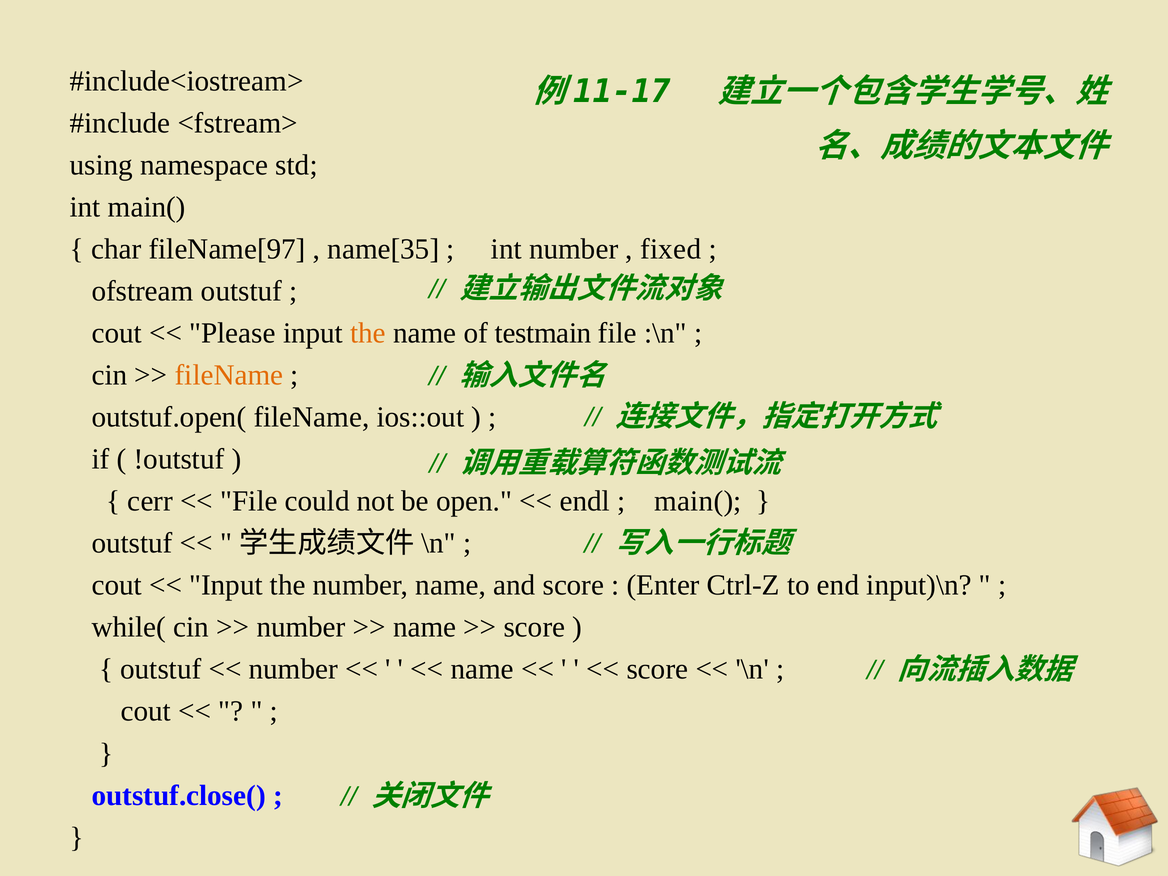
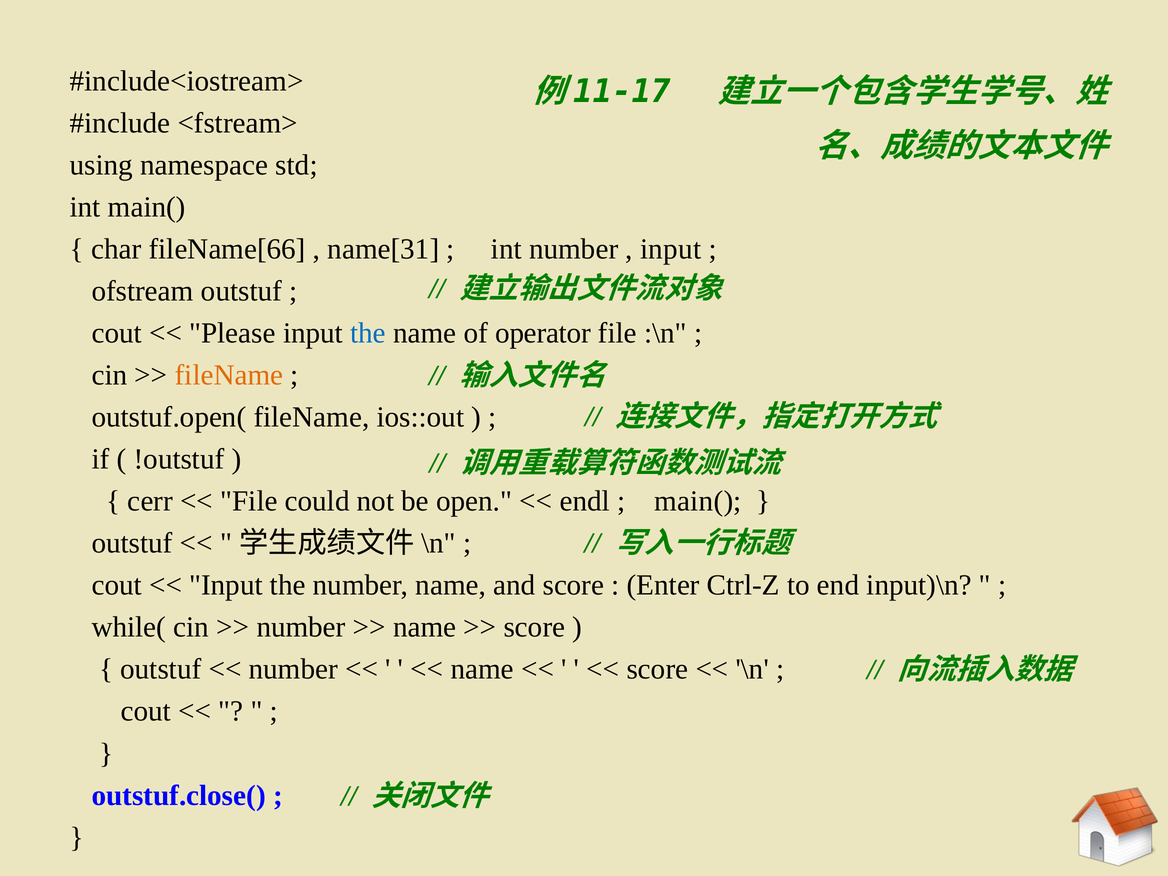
fileName[97: fileName[97 -> fileName[66 (227, 249)
name[35: name[35 -> name[31 (383, 249)
fixed: fixed -> input (671, 249)
the colour: orange -> blue (368, 333)
testmain: testmain -> operator (543, 333)
